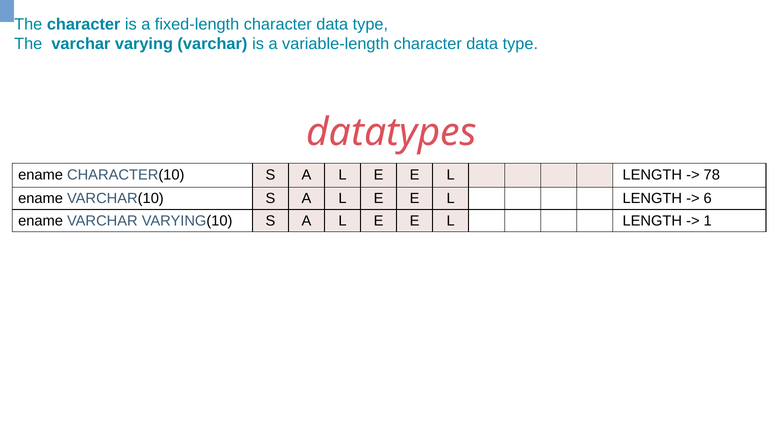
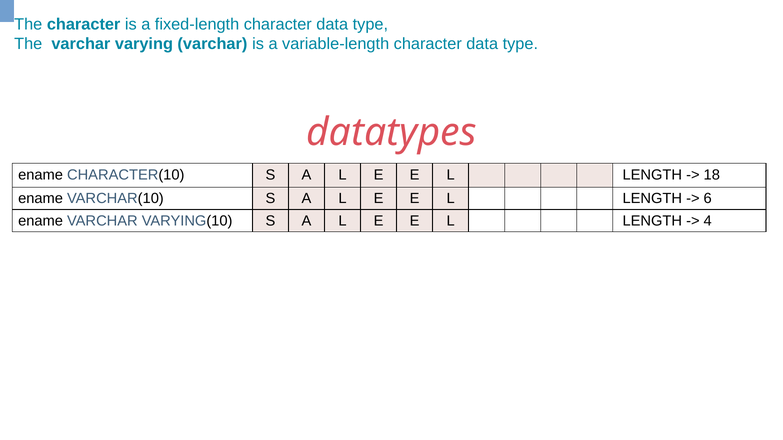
78: 78 -> 18 (712, 175)
1: 1 -> 4 (708, 221)
